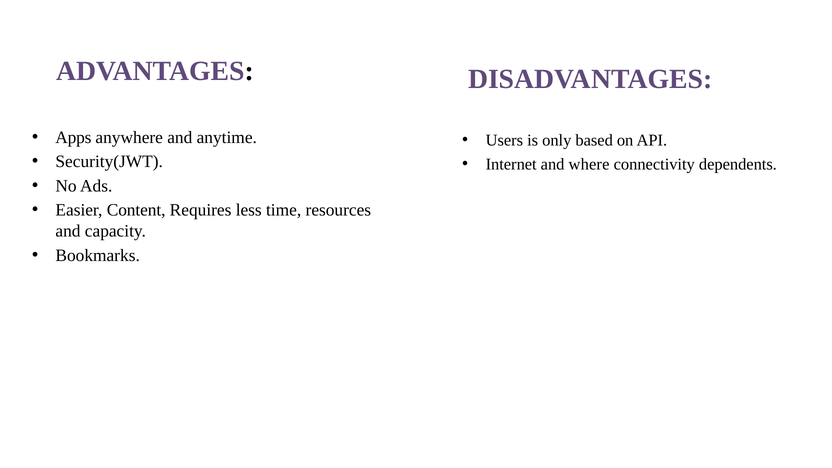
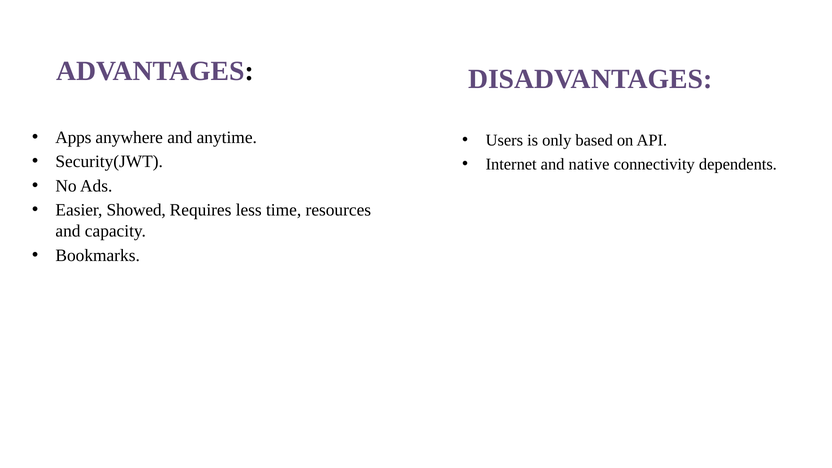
where: where -> native (589, 164)
Content: Content -> Showed (136, 210)
